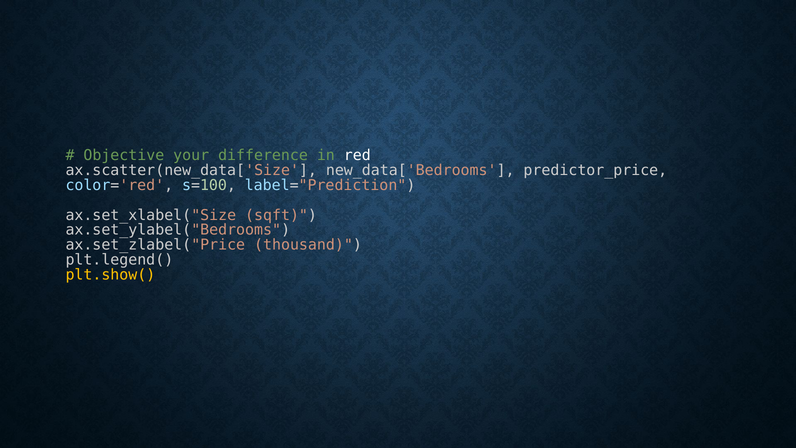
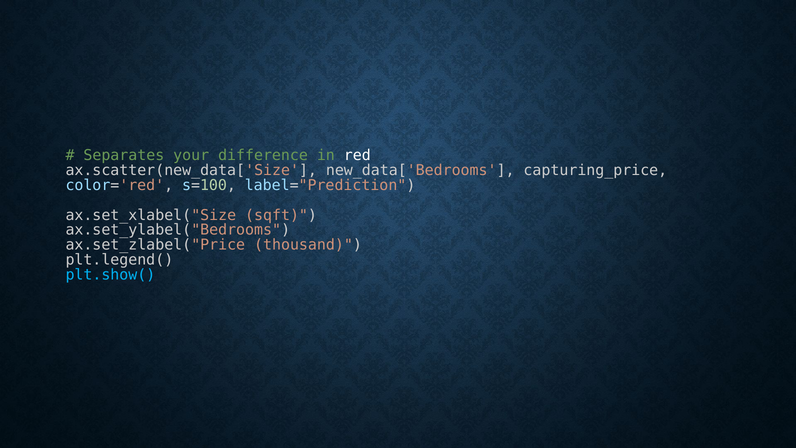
Objective: Objective -> Separates (124, 155)
predictor_price: predictor_price -> capturing_price (595, 170)
plt.show( colour: yellow -> light blue (110, 275)
